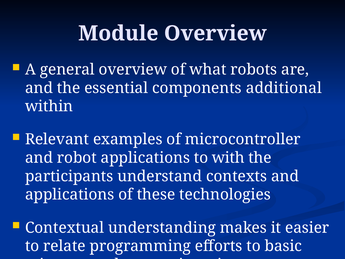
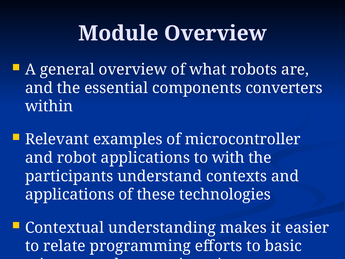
additional: additional -> converters (284, 88)
